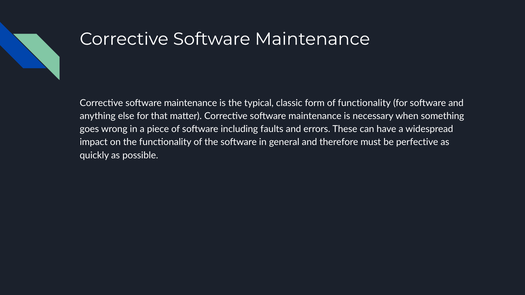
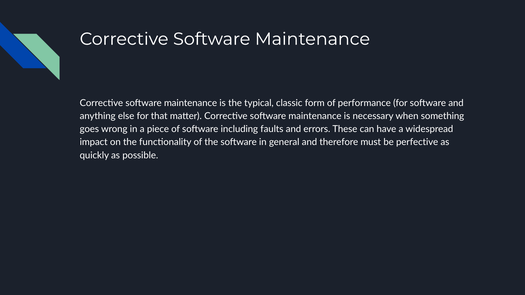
of functionality: functionality -> performance (364, 103)
